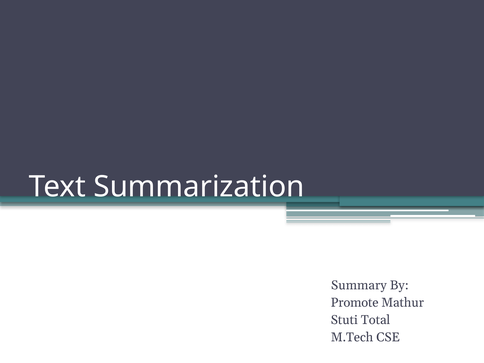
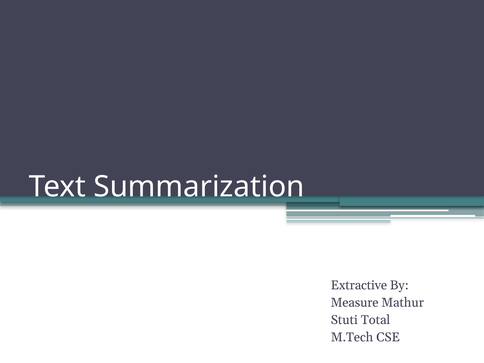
Summary: Summary -> Extractive (359, 285)
Promote: Promote -> Measure (355, 303)
